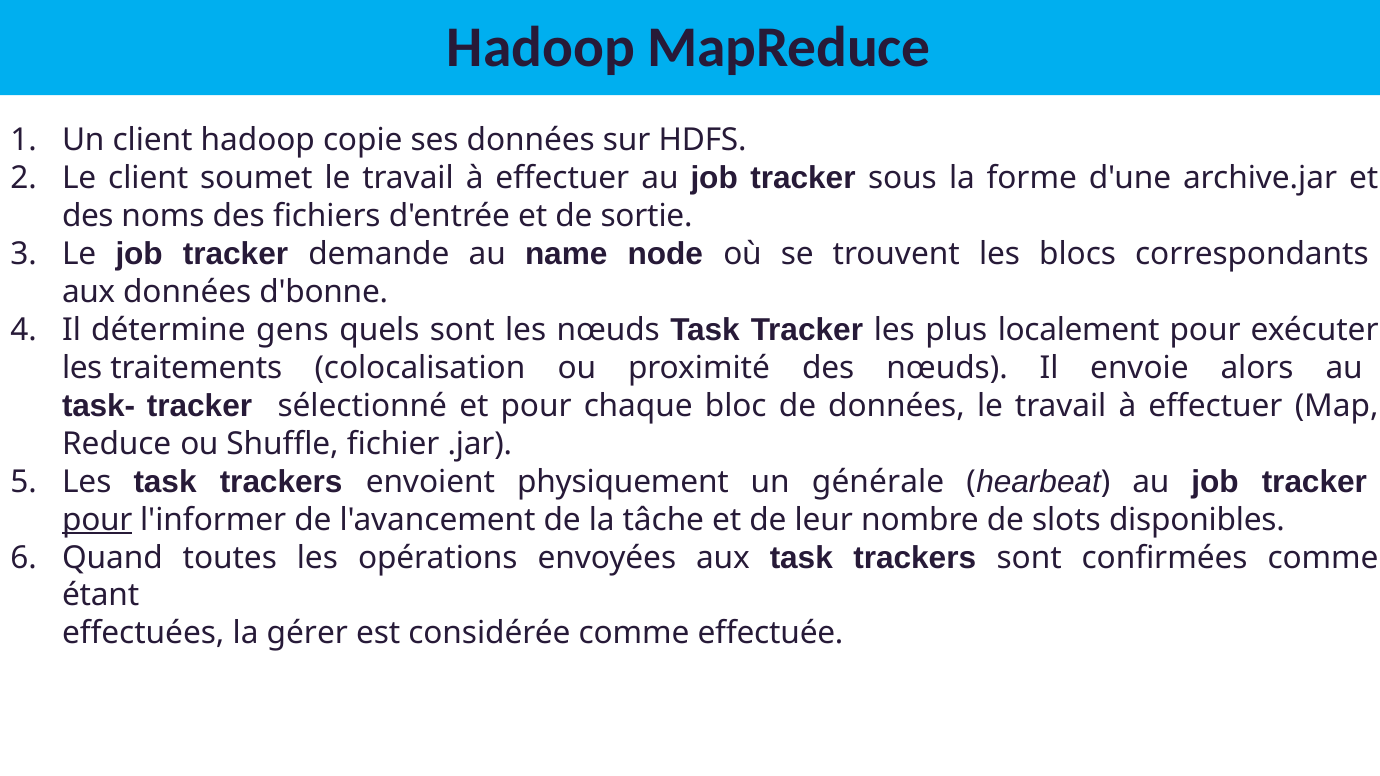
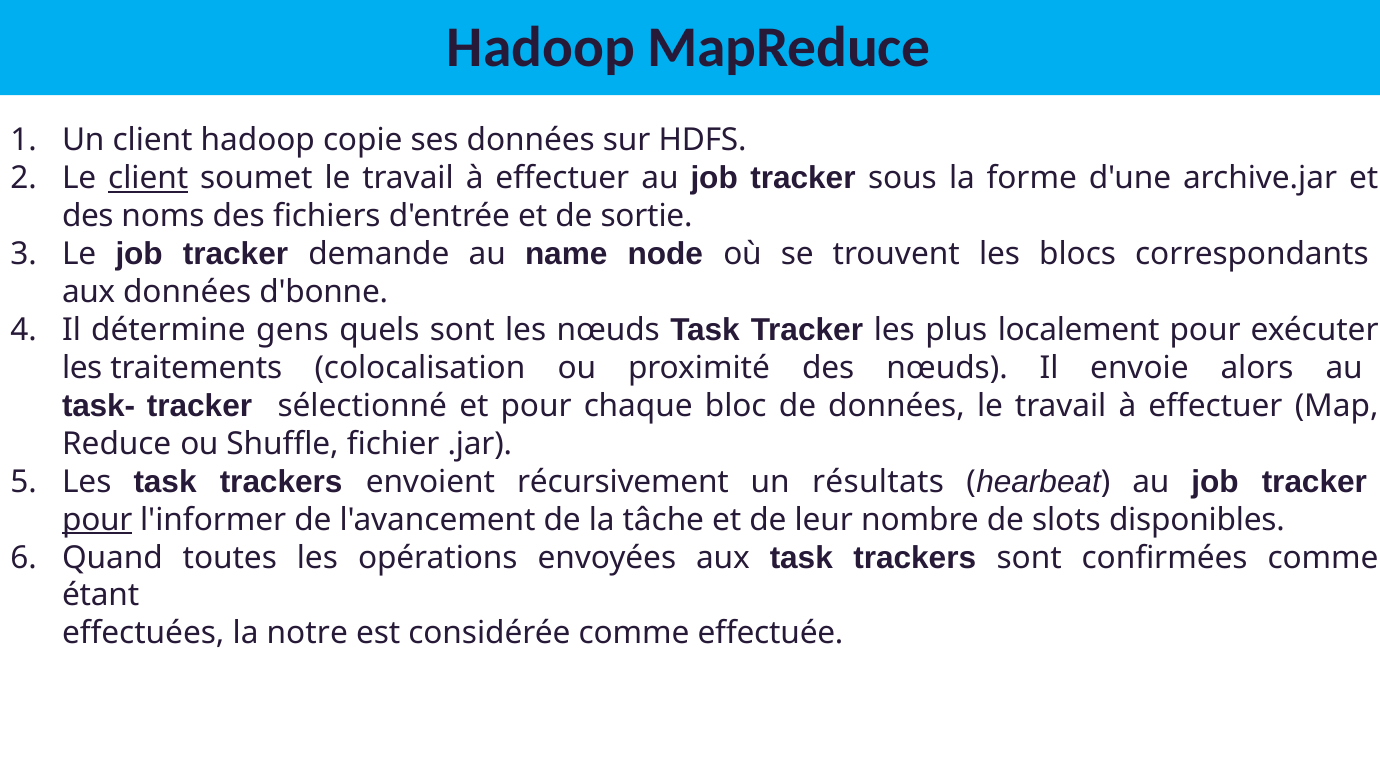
client underline: none -> present (148, 178)
physiquement: physiquement -> récursivement (623, 482)
générale: générale -> résultats (878, 482)
gérer: gérer -> notre (307, 634)
